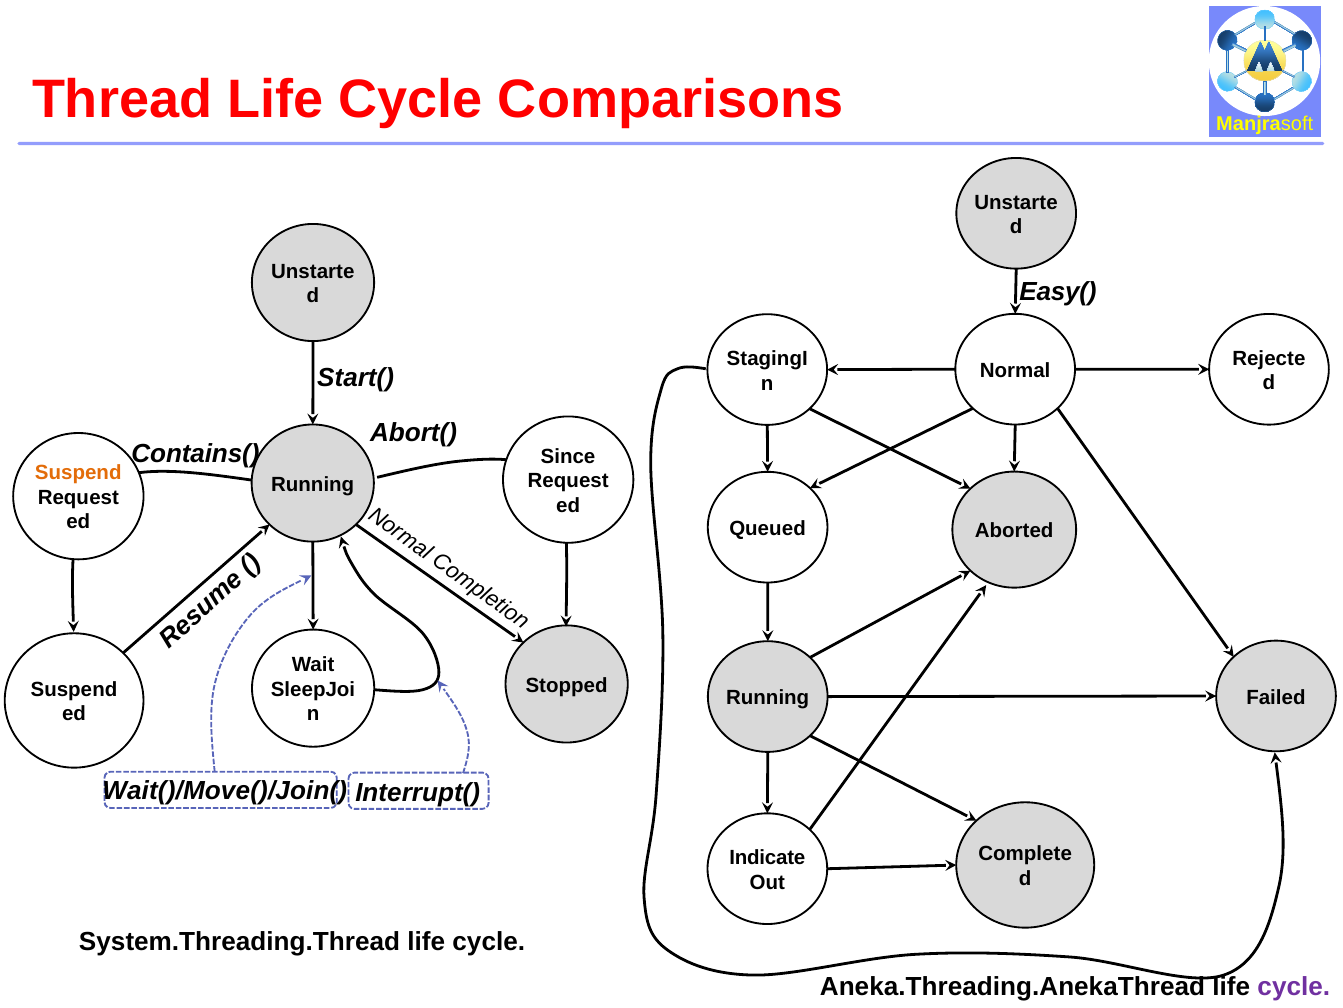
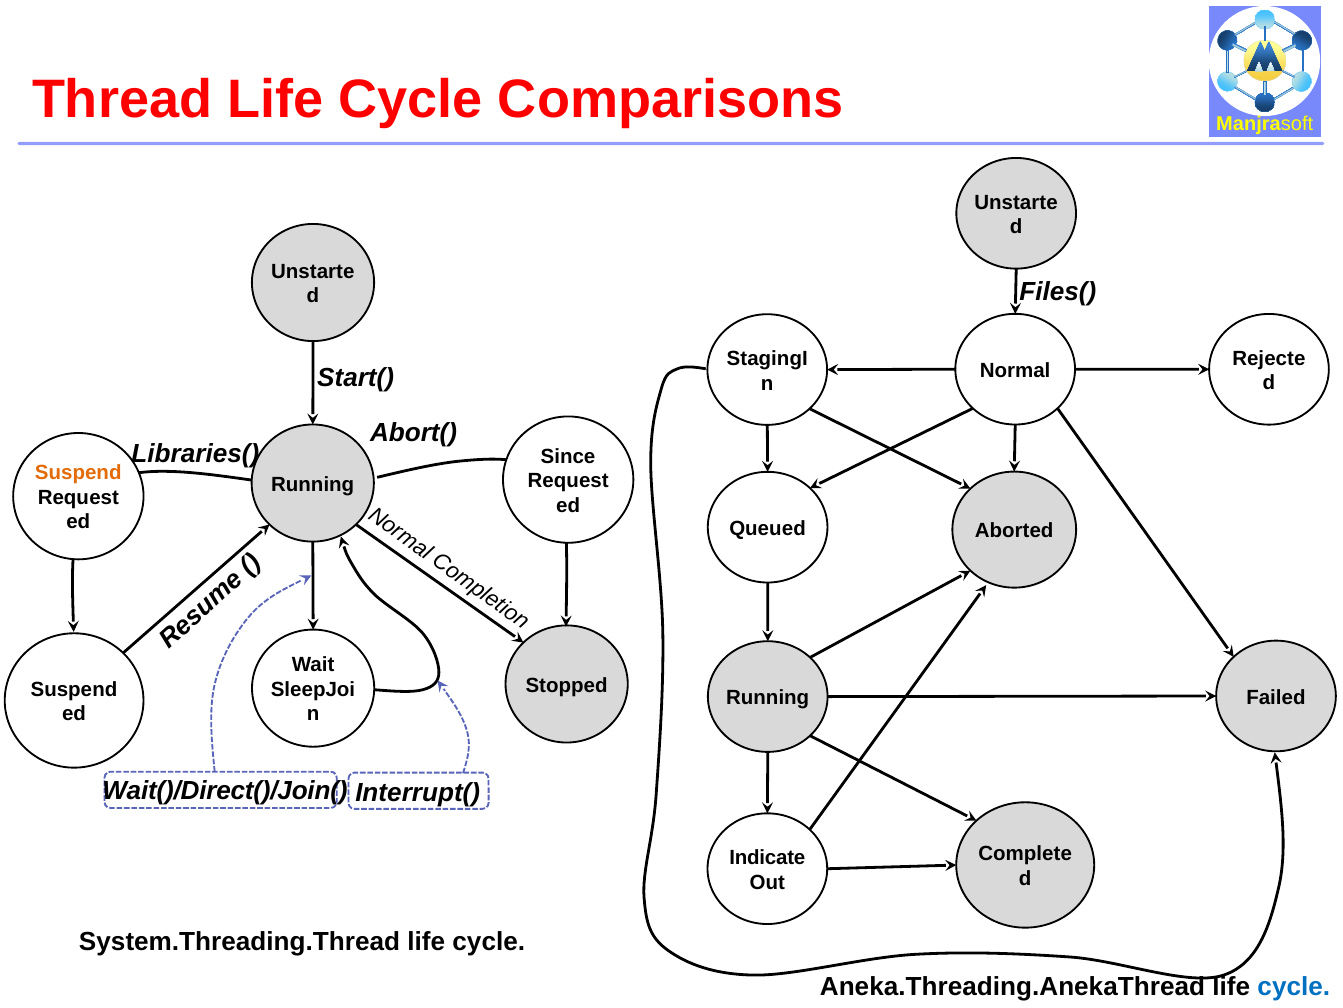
Easy(: Easy( -> Files( (1058, 291)
Contains(: Contains( -> Libraries( (195, 454)
Wait()/Move()/Join(: Wait()/Move()/Join( -> Wait()/Direct()/Join( (225, 790)
cycle colour: purple -> blue (1294, 986)
